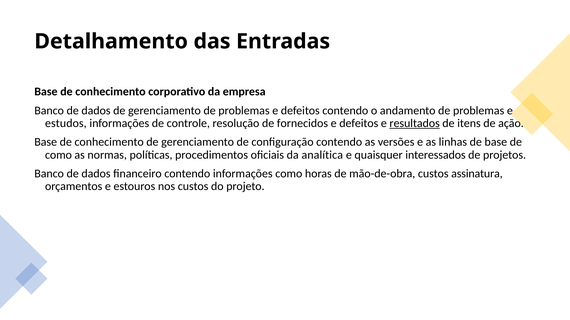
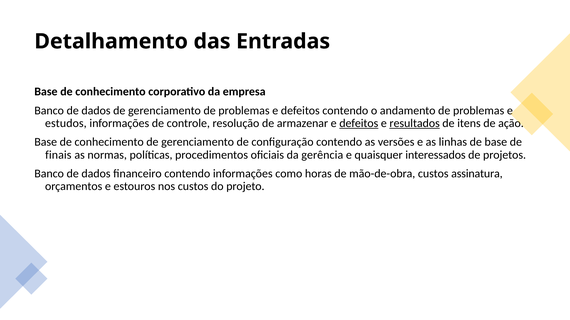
fornecidos: fornecidos -> armazenar (302, 123)
defeitos underline: none -> present (359, 123)
como: como -> finais (58, 155)
analítica: analítica -> gerência (322, 155)
